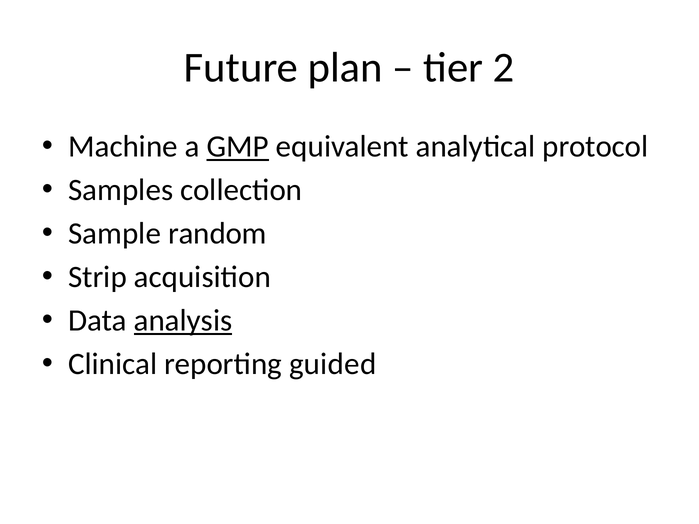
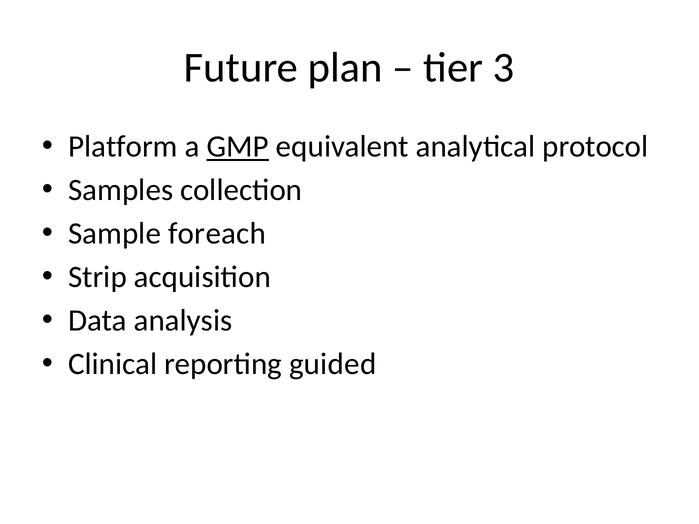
2: 2 -> 3 (504, 68)
Machine: Machine -> Platform (123, 147)
random: random -> foreach (217, 234)
analysis underline: present -> none (183, 321)
